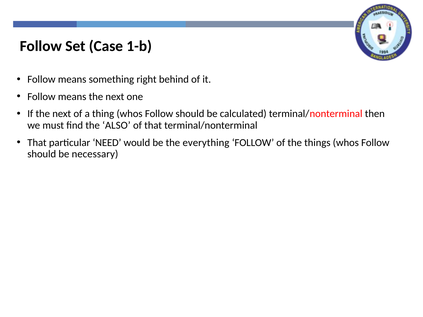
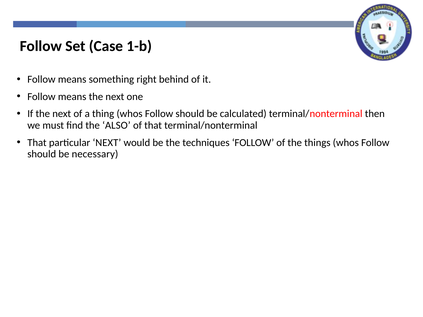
particular NEED: NEED -> NEXT (107, 143)
everything: everything -> techniques (206, 143)
